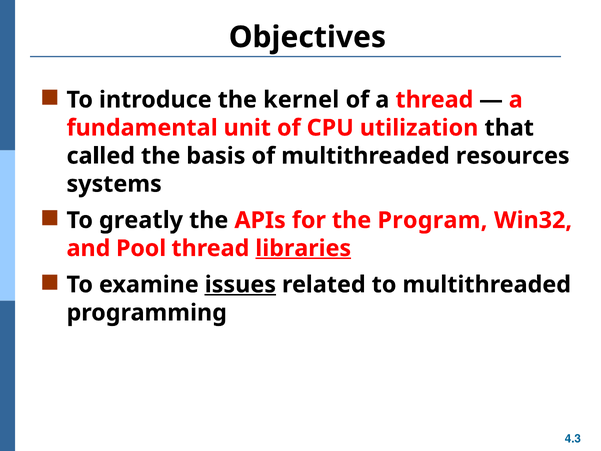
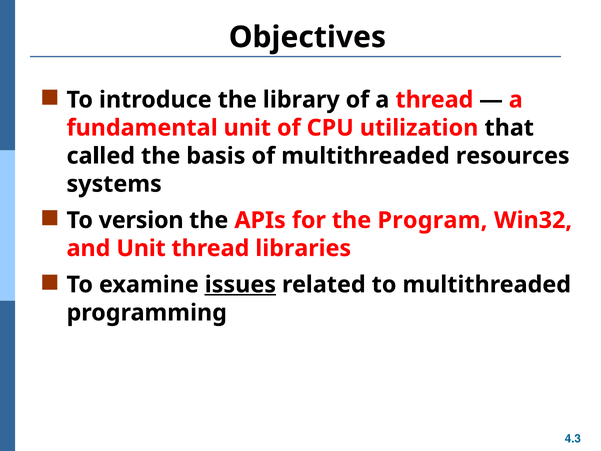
kernel: kernel -> library (301, 100)
greatly: greatly -> version (141, 220)
and Pool: Pool -> Unit (141, 248)
libraries underline: present -> none (303, 248)
